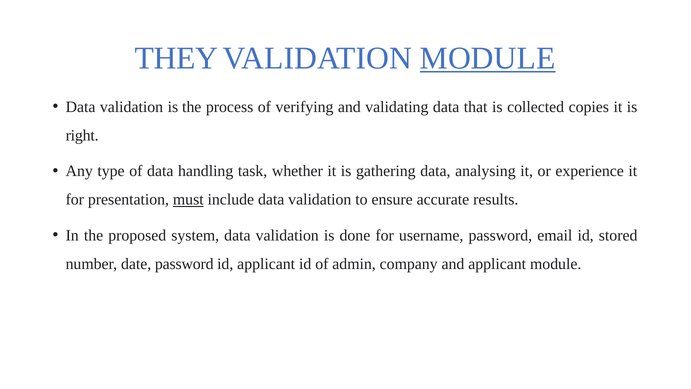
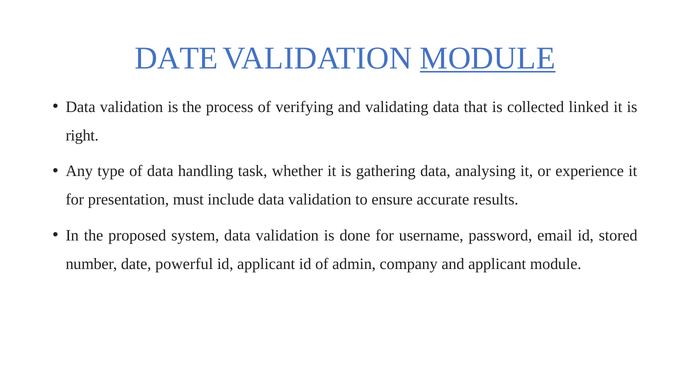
THEY: THEY -> DATE (176, 58)
copies: copies -> linked (589, 107)
must underline: present -> none (188, 199)
date password: password -> powerful (184, 264)
